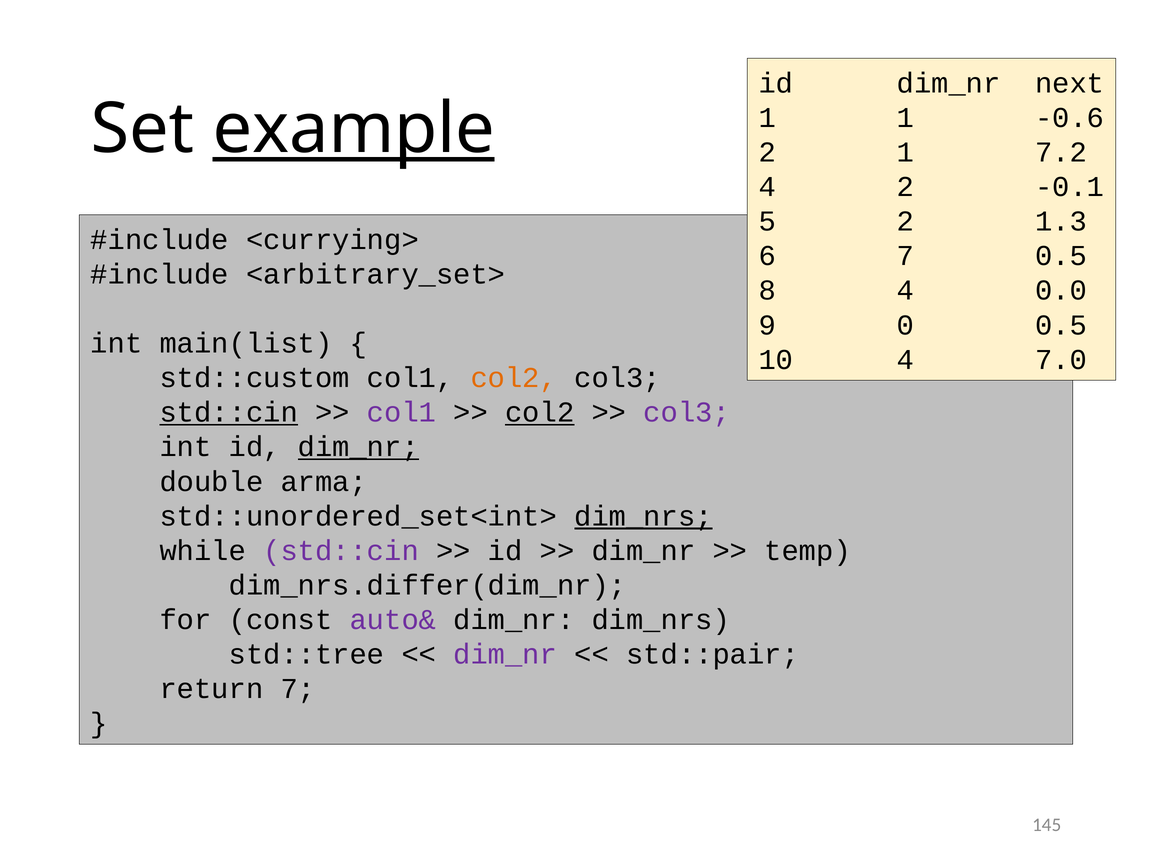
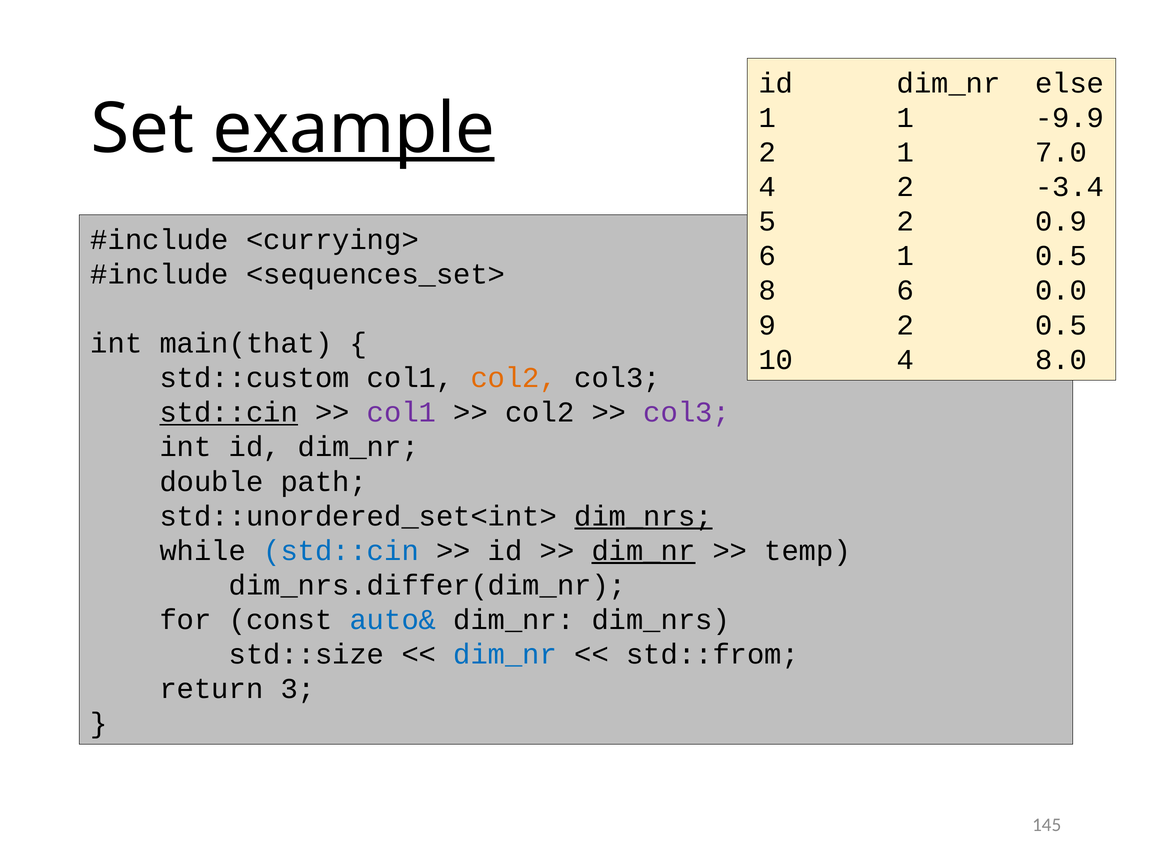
next: next -> else (1070, 83)
-0.6: -0.6 -> -9.9 (1070, 118)
7.2: 7.2 -> 7.0 (1061, 152)
-0.1: -0.1 -> -3.4 (1070, 187)
1.3: 1.3 -> 0.9 (1061, 221)
6 7: 7 -> 1 (905, 256)
<arbitrary_set>: <arbitrary_set> -> <sequences_set> (376, 274)
8 4: 4 -> 6 (905, 290)
9 0: 0 -> 2 (905, 325)
main(list: main(list -> main(that (246, 343)
7.0: 7.0 -> 8.0 (1061, 360)
col2 underline: present -> none (540, 412)
dim_nr underline: present -> none (358, 447)
arma: arma -> path (324, 482)
std::cin colour: purple -> blue (341, 551)
dim_nr underline: none -> present (643, 551)
auto& colour: purple -> blue (393, 620)
std::tree: std::tree -> std::size (306, 654)
dim_nr colour: purple -> blue (505, 654)
std::pair: std::pair -> std::from (713, 654)
return 7: 7 -> 3 (298, 689)
